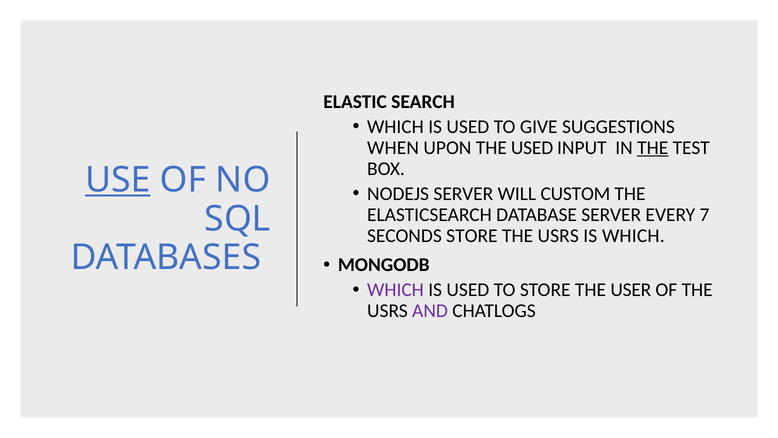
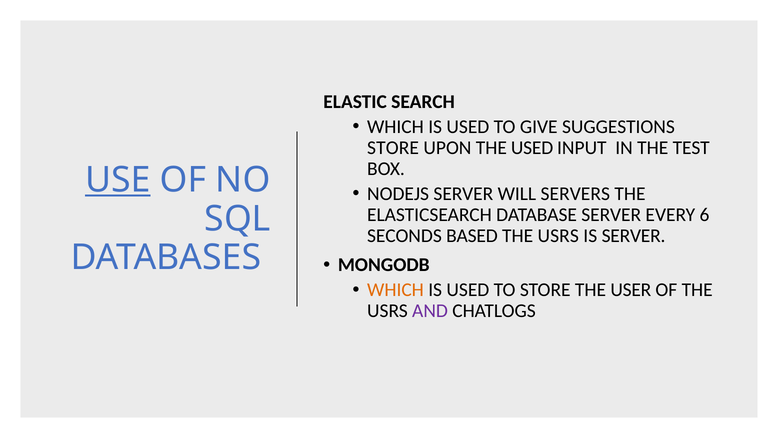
WHEN: WHEN -> STORE (393, 148)
THE underline: present -> none (653, 148)
CUSTOM: CUSTOM -> SERVERS (575, 194)
7: 7 -> 6 (705, 215)
SECONDS STORE: STORE -> BASED (472, 236)
IS WHICH: WHICH -> SERVER (634, 236)
WHICH colour: purple -> orange (395, 290)
